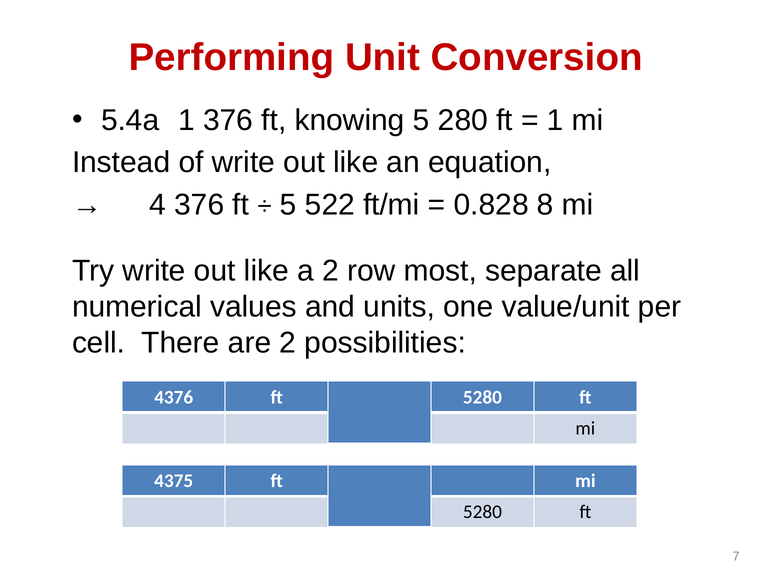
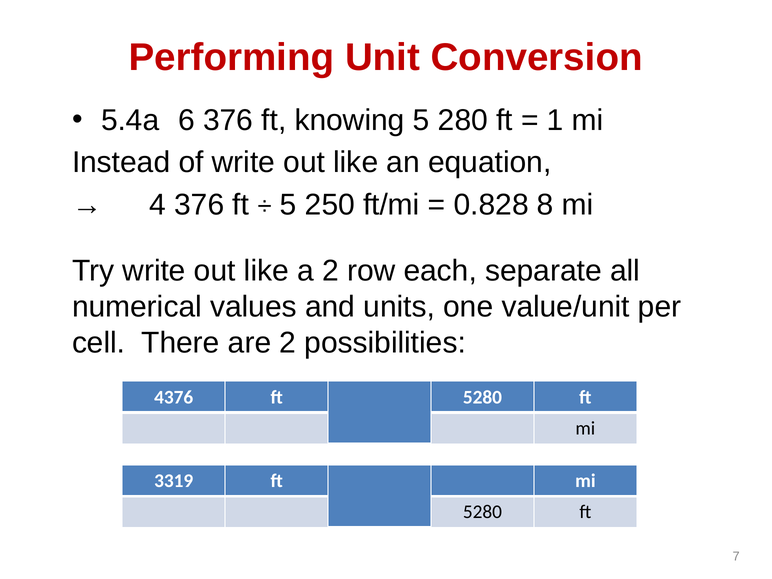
5.4a 1: 1 -> 6 (187, 120)
522: 522 -> 250 (330, 205)
most: most -> each (440, 271)
4375: 4375 -> 3319 (174, 481)
